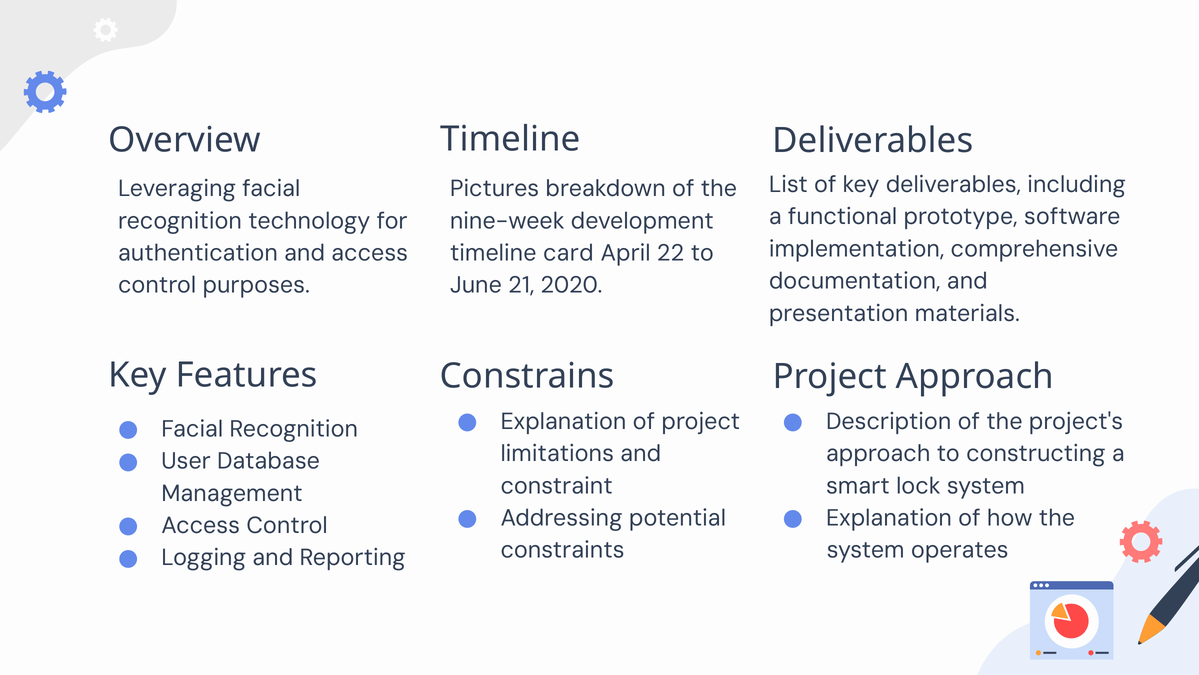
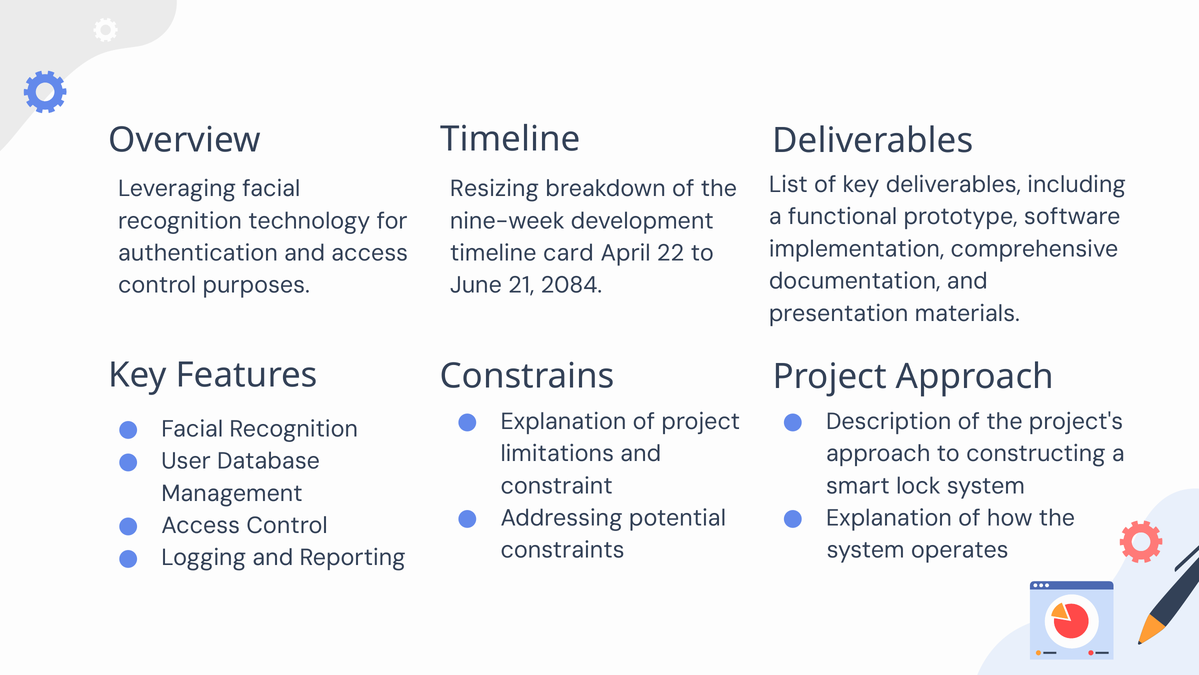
Pictures: Pictures -> Resizing (494, 189)
2020: 2020 -> 2084 (571, 285)
